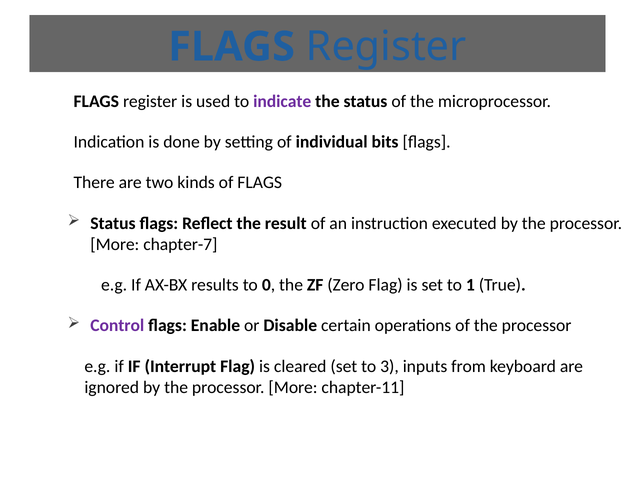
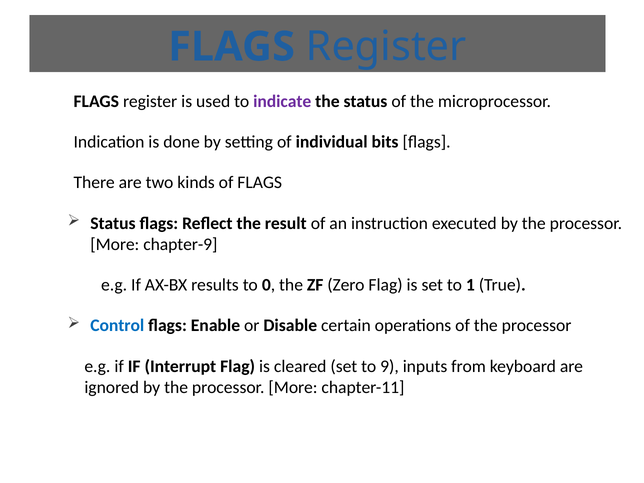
chapter-7: chapter-7 -> chapter-9 (180, 244)
Control colour: purple -> blue (117, 326)
3: 3 -> 9 (389, 366)
